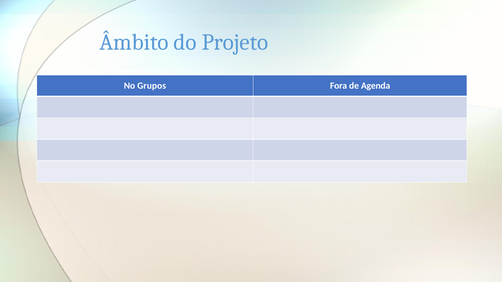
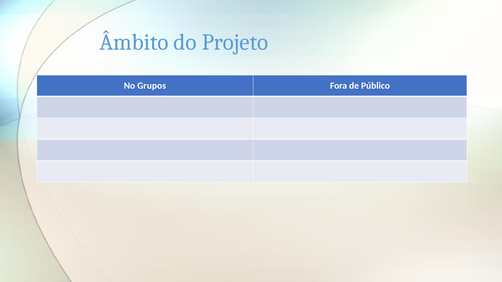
Agenda: Agenda -> Público (376, 86)
